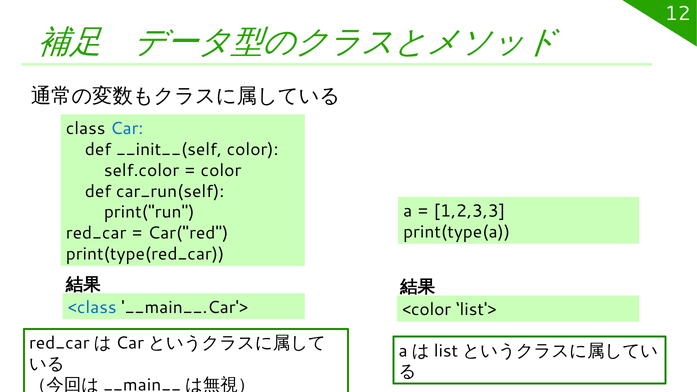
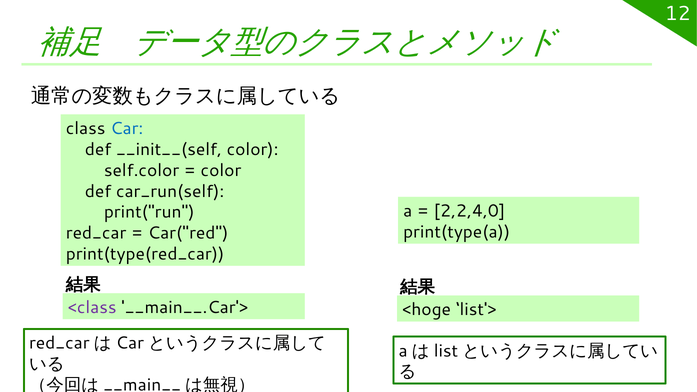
1,2,3,3: 1,2,3,3 -> 2,2,4,0 (469, 211)
<class colour: blue -> purple (92, 307)
<color: <color -> <hoge (427, 310)
